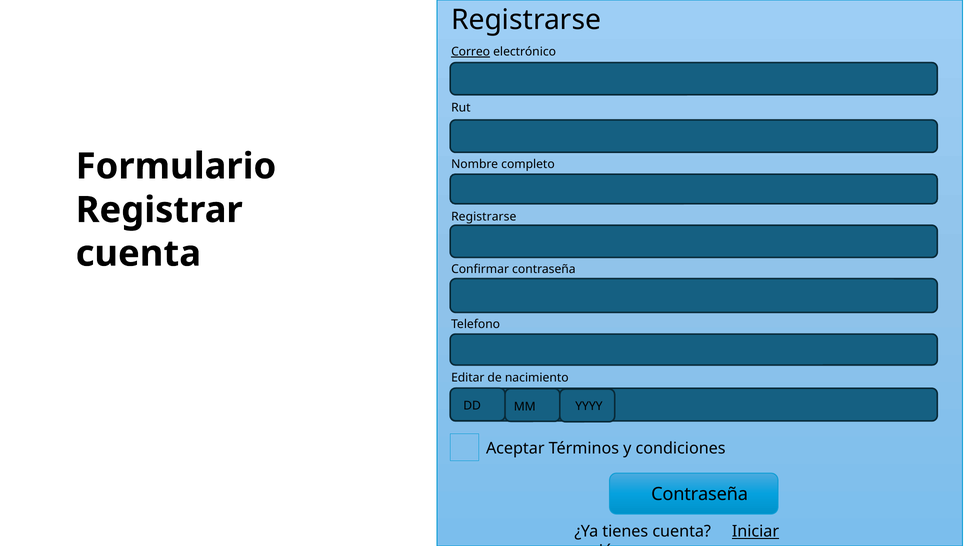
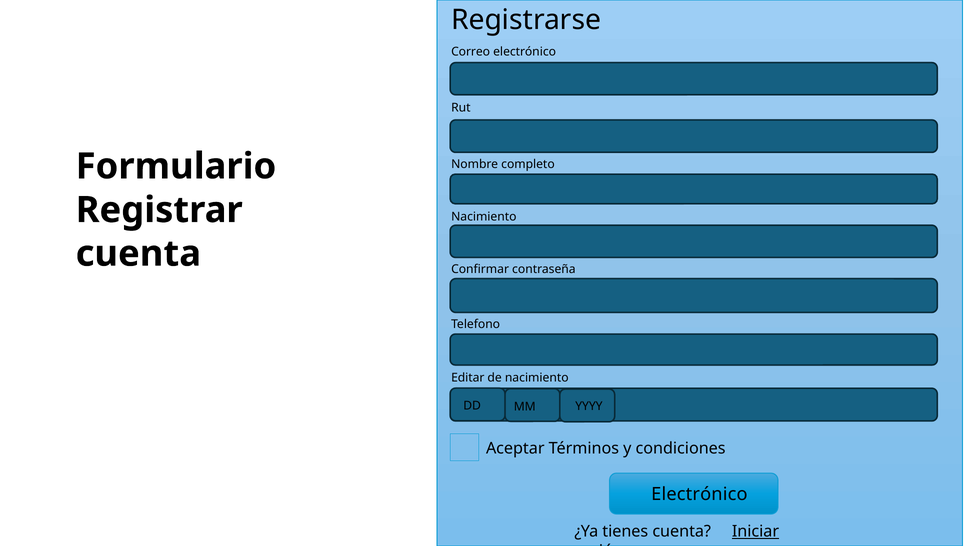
Correo underline: present -> none (471, 52)
Registrarse: Registrarse -> Nacimiento (484, 217)
Contraseña: Contraseña -> Electrónico (699, 494)
